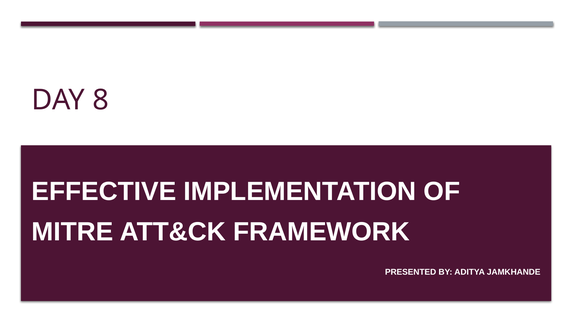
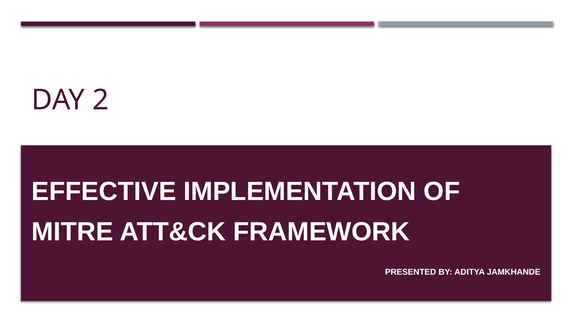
8: 8 -> 2 (101, 100)
